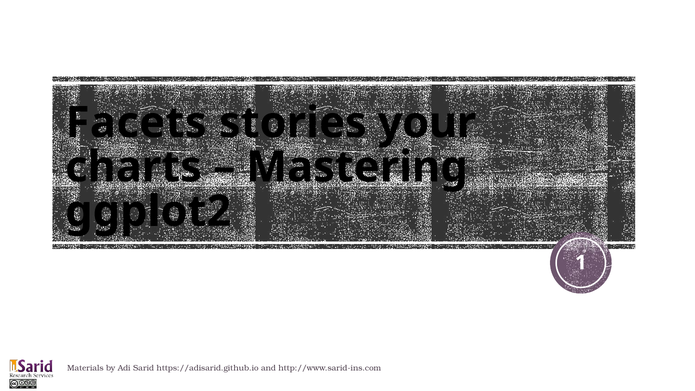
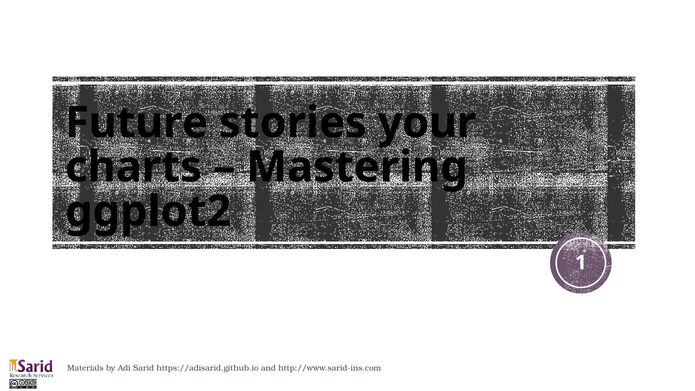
Facets: Facets -> Future (137, 123)
